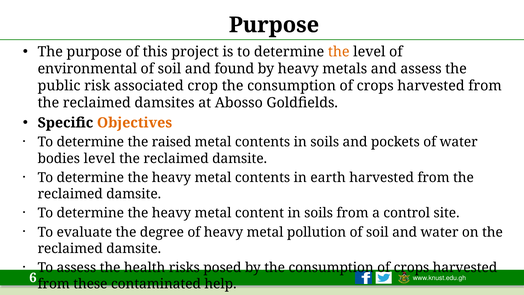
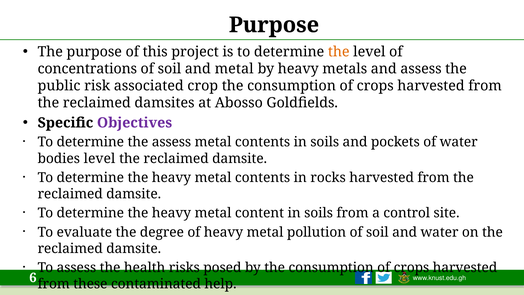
environmental: environmental -> concentrations (87, 69)
and found: found -> metal (234, 69)
Objectives colour: orange -> purple (135, 123)
the raised: raised -> assess (171, 142)
earth: earth -> rocks (328, 177)
